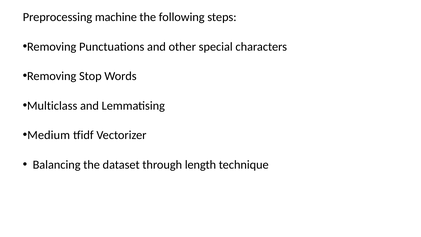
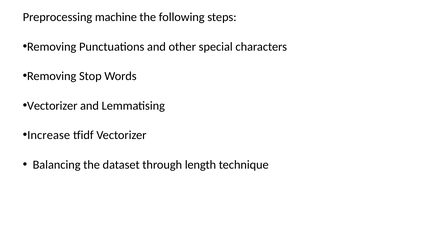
Multiclass: Multiclass -> Vectorizer (52, 106)
Medium: Medium -> Increase (49, 135)
